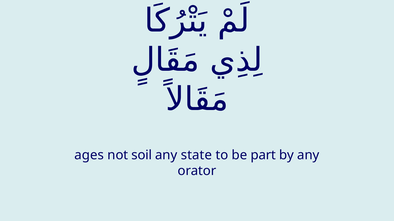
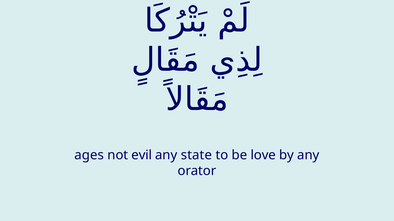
soil: soil -> evil (142, 156)
part: part -> love (263, 156)
